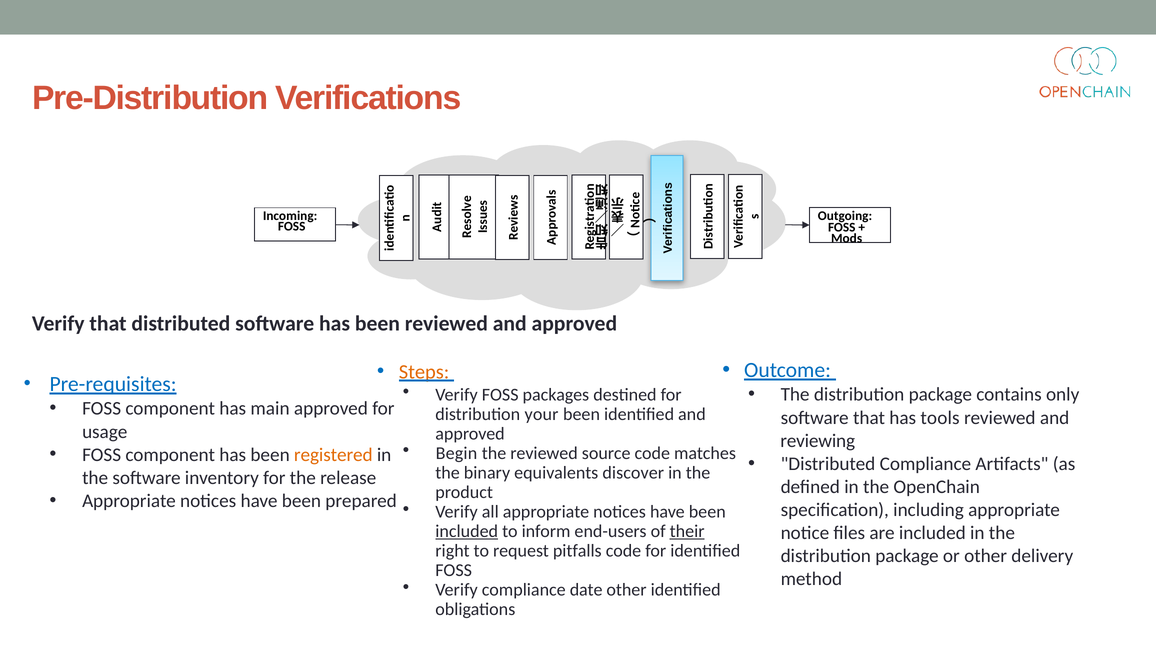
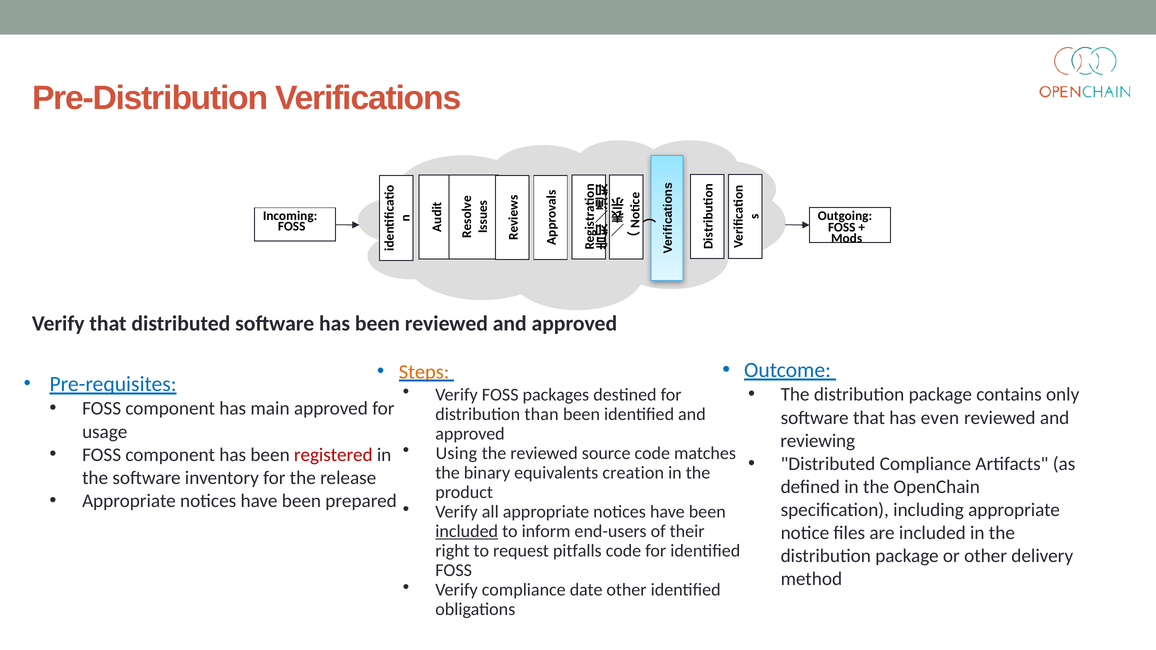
your: your -> than (542, 414)
tools: tools -> even (940, 418)
Begin: Begin -> Using (456, 453)
registered colour: orange -> red (333, 455)
discover: discover -> creation (633, 473)
their underline: present -> none (687, 532)
